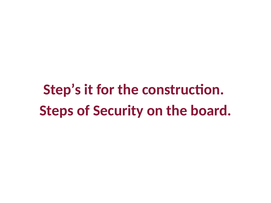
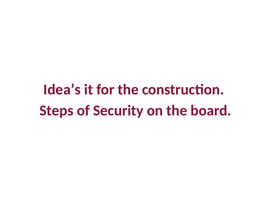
Step’s: Step’s -> Idea’s (62, 90)
